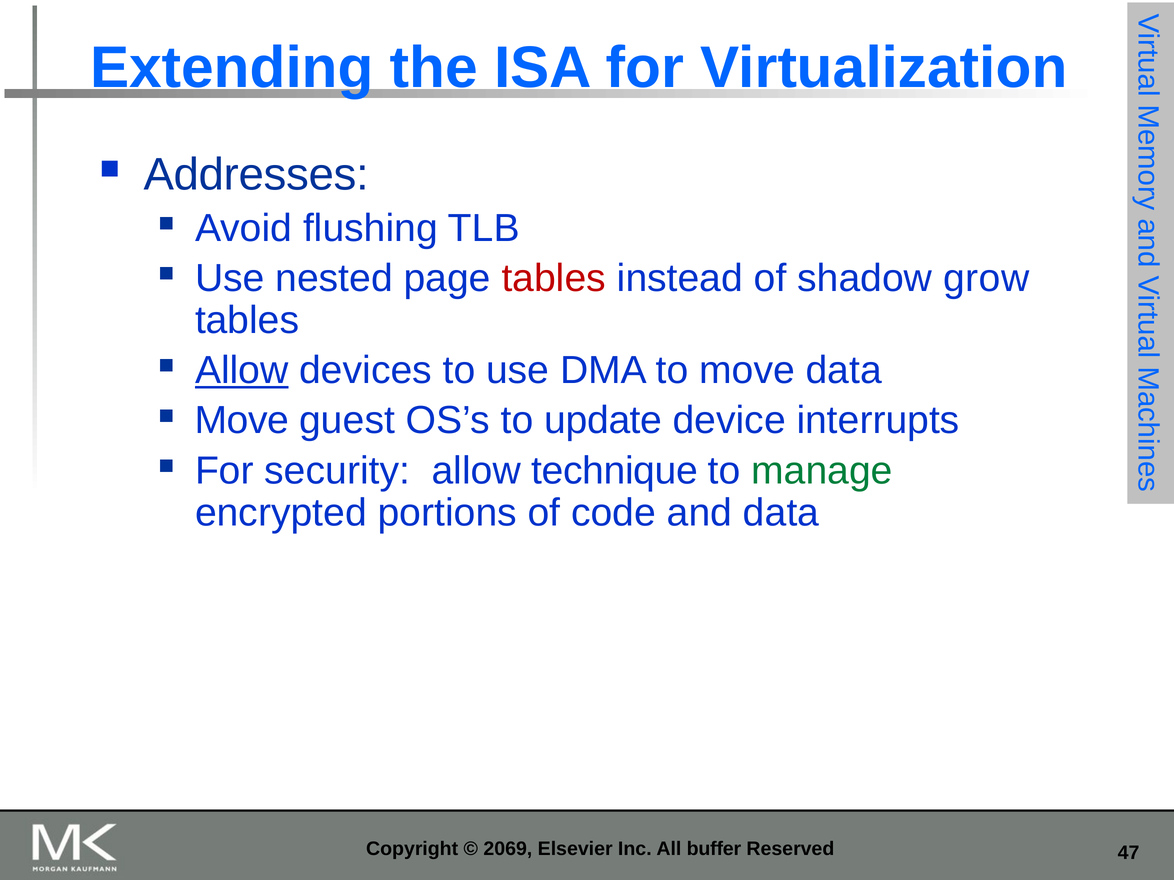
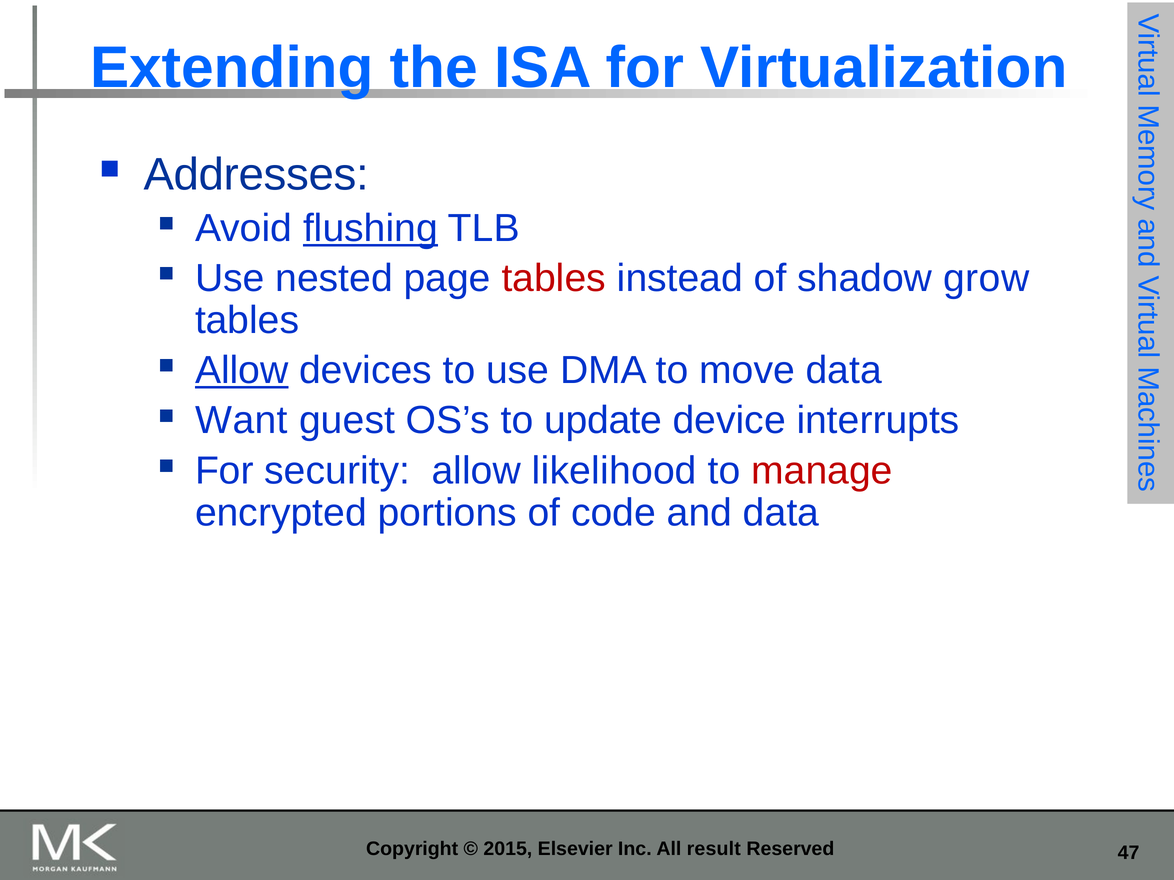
flushing underline: none -> present (370, 228)
Move: Move -> Want (242, 421)
technique: technique -> likelihood (614, 471)
manage colour: green -> red (822, 471)
2069: 2069 -> 2015 (508, 849)
buffer: buffer -> result (714, 849)
